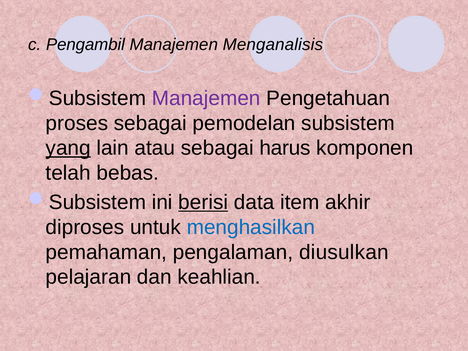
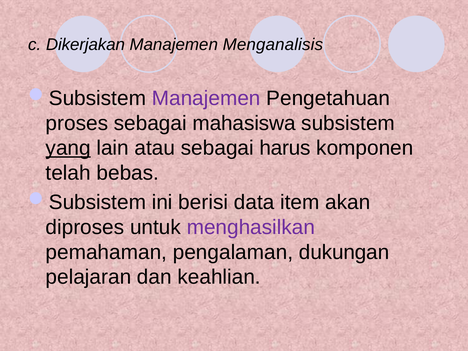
Pengambil: Pengambil -> Dikerjakan (85, 44)
pemodelan: pemodelan -> mahasiswa (244, 123)
berisi underline: present -> none (203, 202)
akhir: akhir -> akan (348, 202)
menghasilkan colour: blue -> purple (251, 227)
diusulkan: diusulkan -> dukungan (344, 252)
